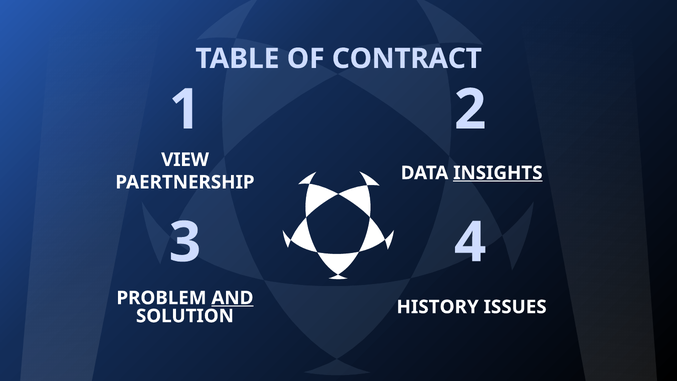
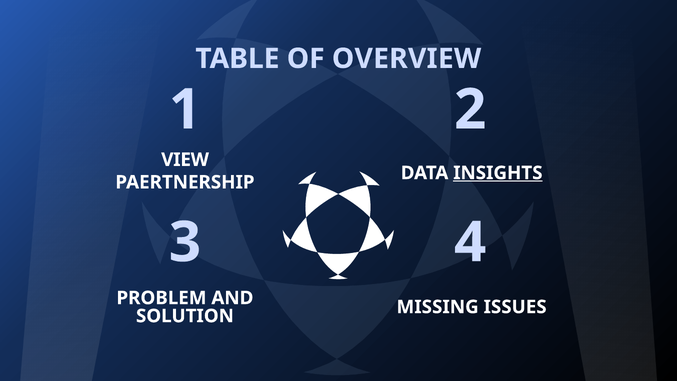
CONTRACT: CONTRACT -> OVERVIEW (407, 59)
AND underline: present -> none (232, 298)
HISTORY: HISTORY -> MISSING (438, 307)
